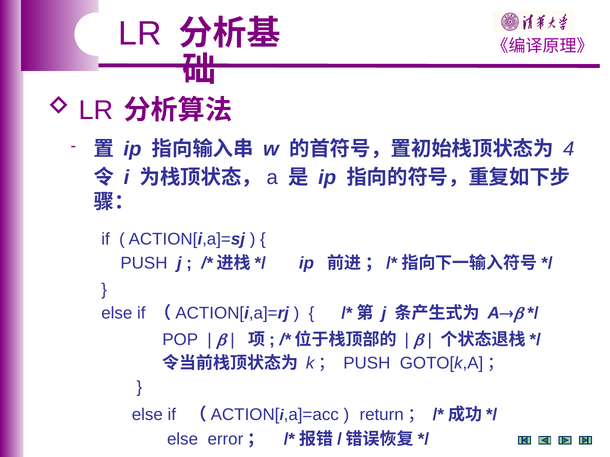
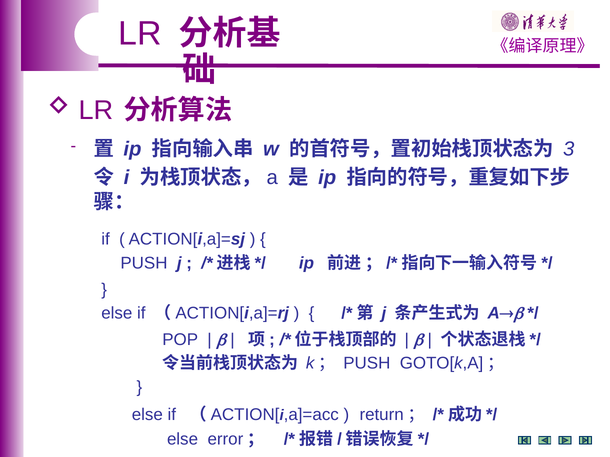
4: 4 -> 3 (569, 149)
